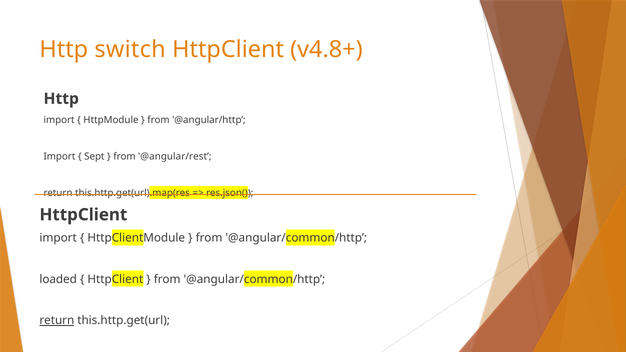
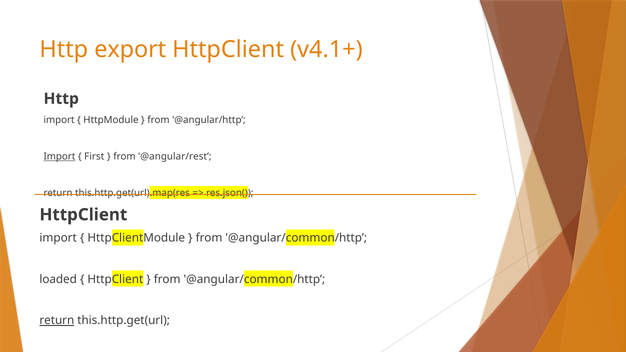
switch: switch -> export (130, 49)
v4.8+: v4.8+ -> v4.1+ (326, 49)
Import underline: none -> present (59, 157)
Sept: Sept -> First (94, 157)
